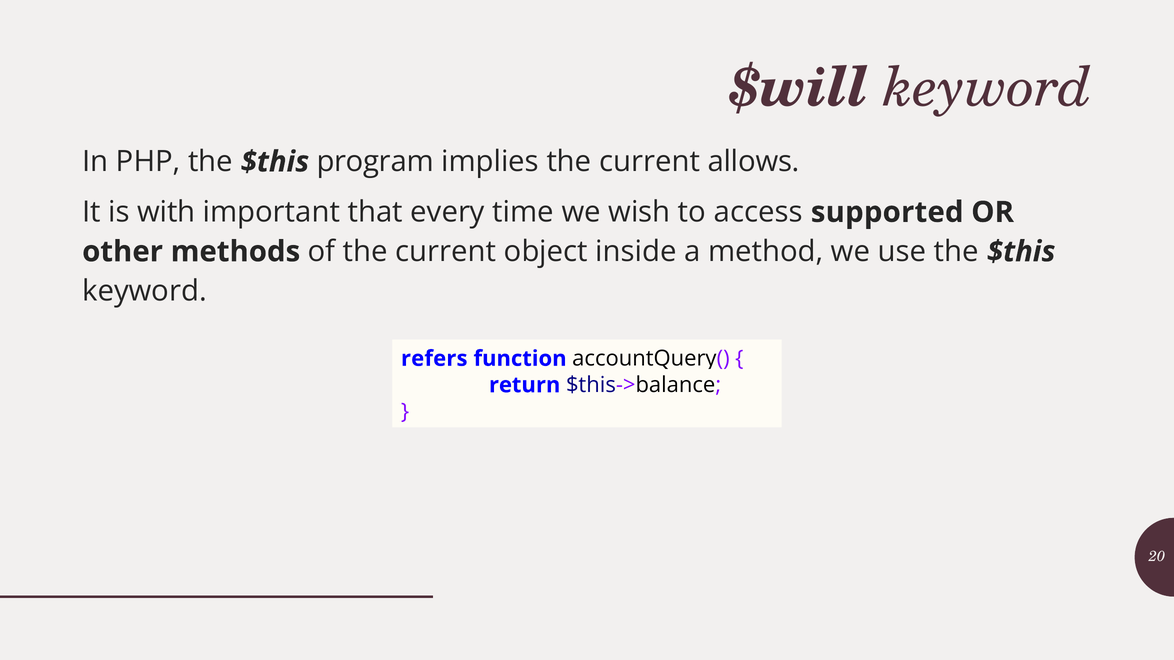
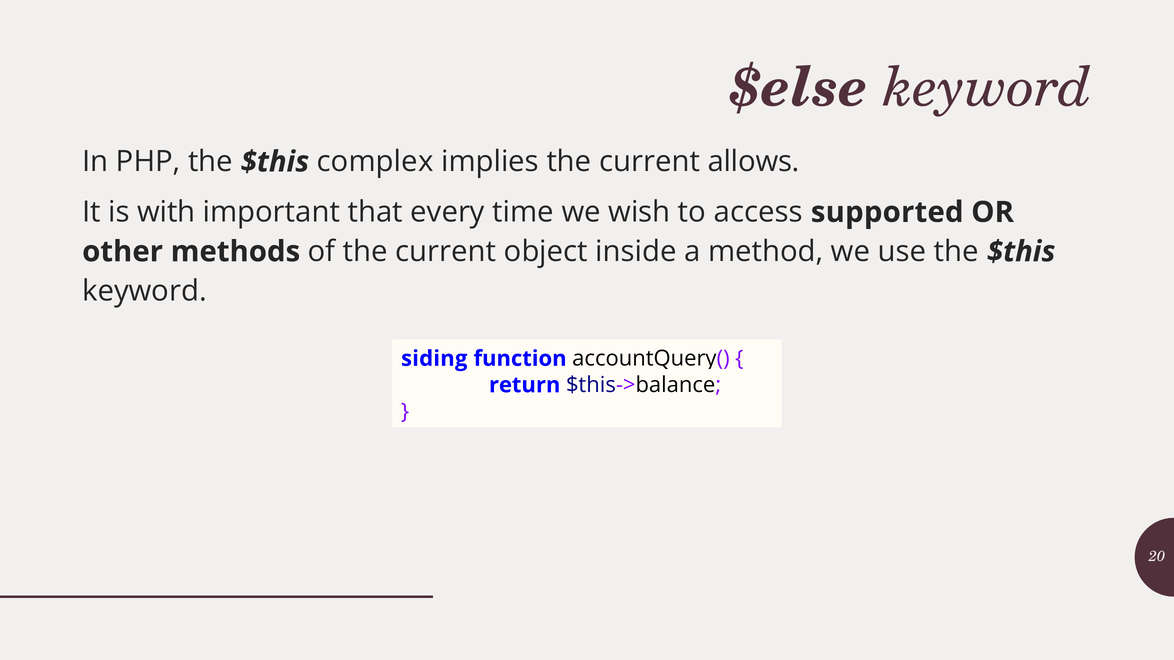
$will: $will -> $else (799, 88)
program: program -> complex (375, 162)
refers: refers -> siding (434, 359)
